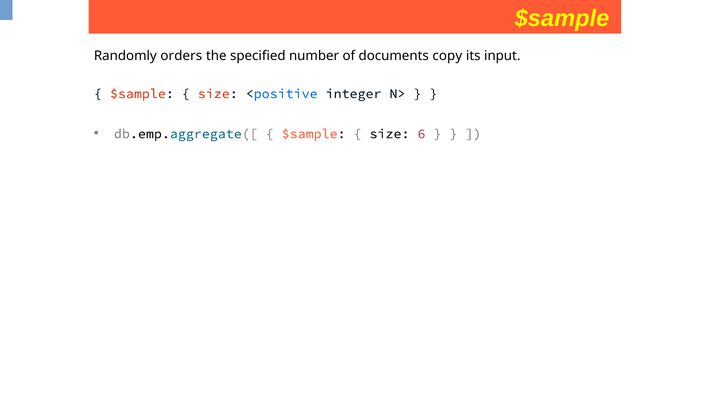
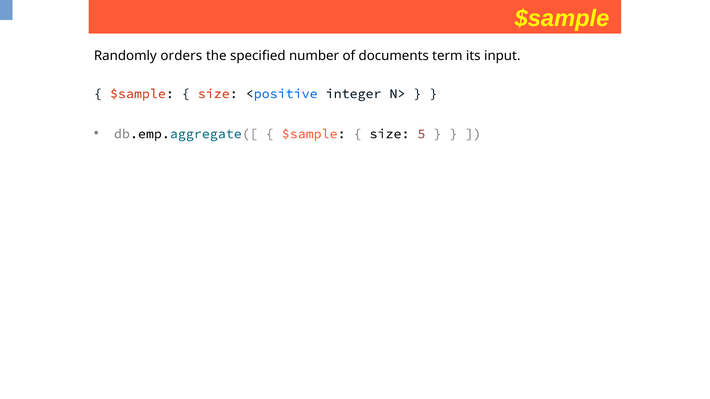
copy: copy -> term (447, 56)
6: 6 -> 5 (421, 134)
